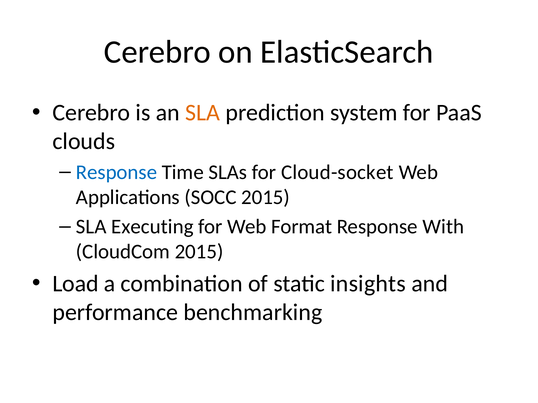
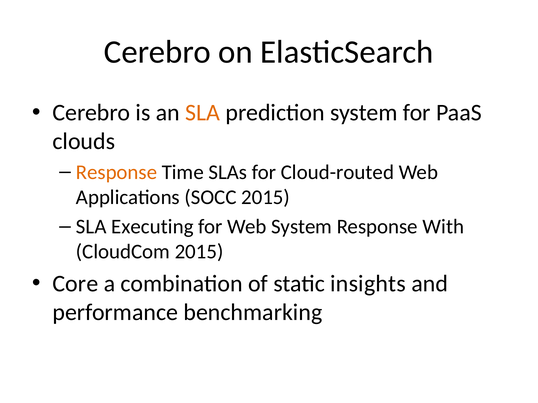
Response colour: blue -> orange (117, 172)
Cloud-socket: Cloud-socket -> Cloud-routed (337, 172)
Web Format: Format -> System (302, 227)
Load: Load -> Core (75, 284)
